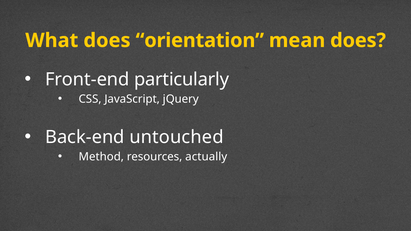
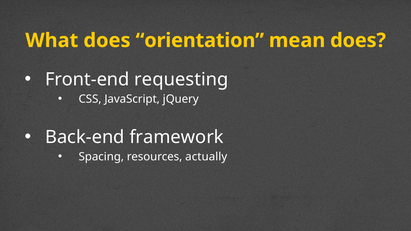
particularly: particularly -> requesting (181, 80)
untouched: untouched -> framework (177, 137)
Method: Method -> Spacing (101, 157)
